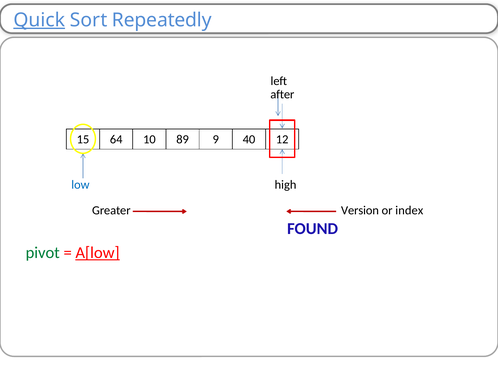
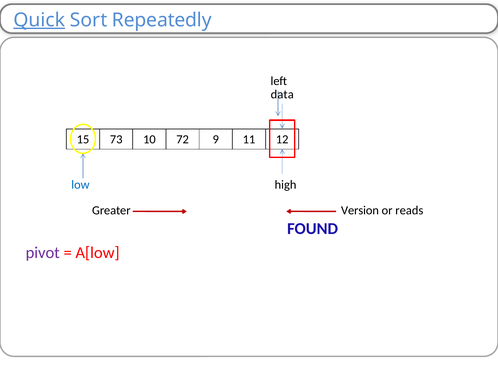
after: after -> data (282, 94)
64: 64 -> 73 (116, 139)
89: 89 -> 72 (183, 139)
40: 40 -> 11 (249, 139)
index: index -> reads (409, 211)
pivot colour: green -> purple (43, 253)
A[low underline: present -> none (98, 253)
